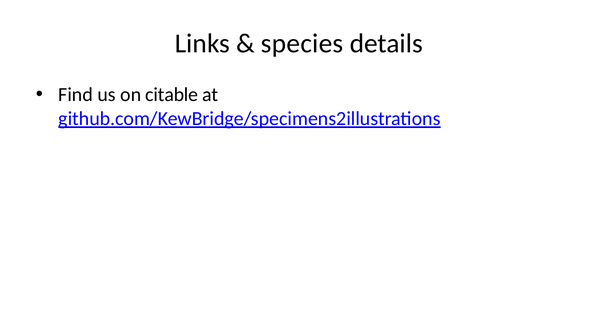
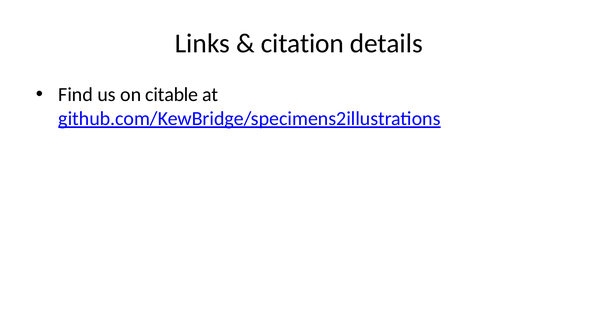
species: species -> citation (302, 43)
